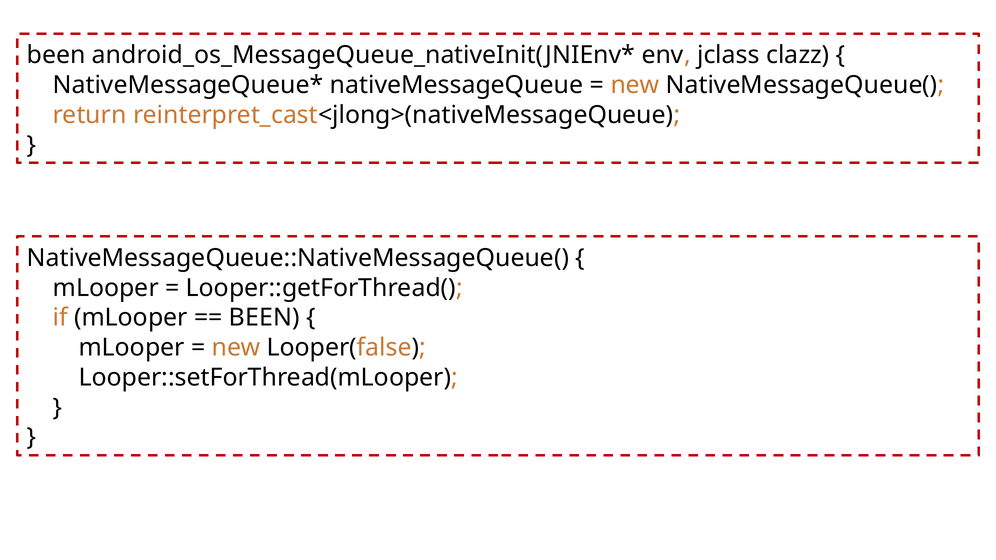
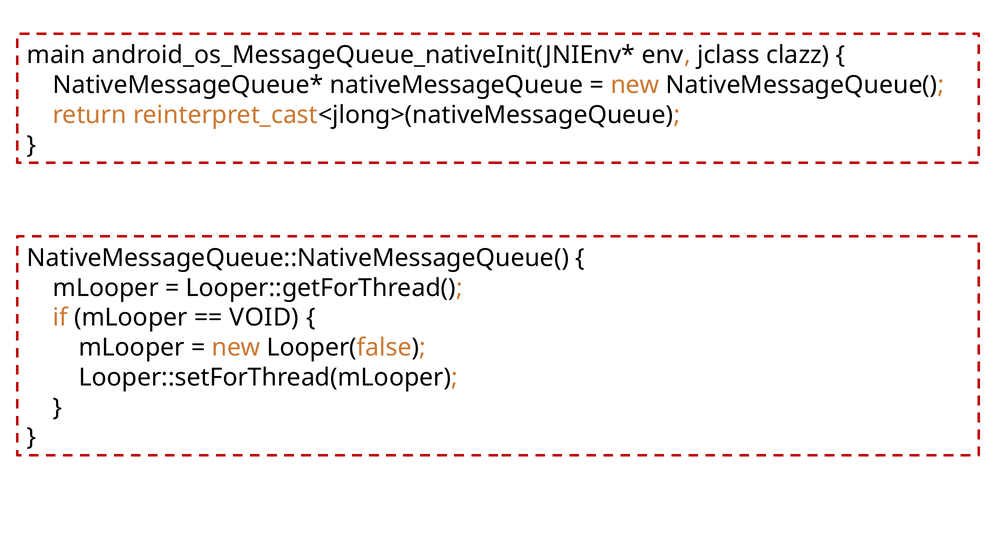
been: been -> main (56, 55)
BEEN: BEEN -> VOID (264, 318)
